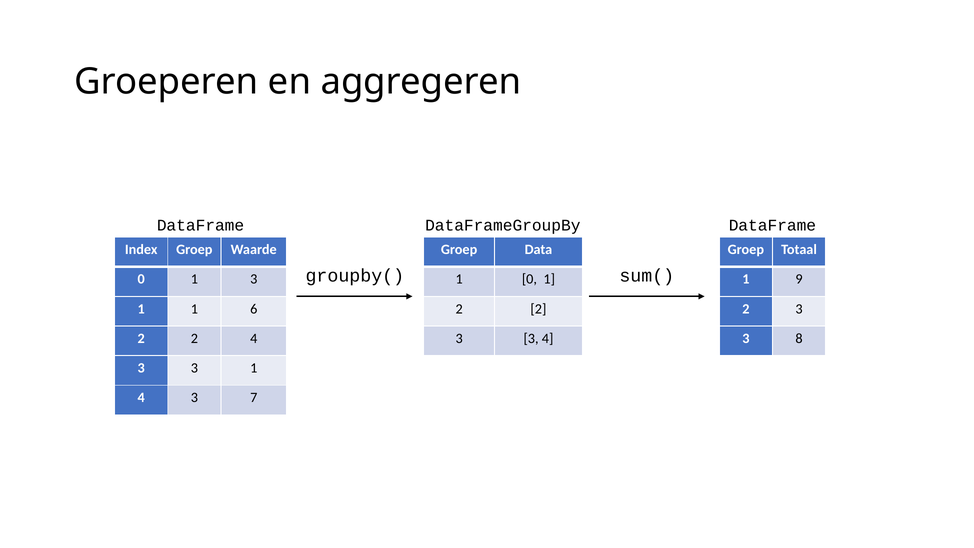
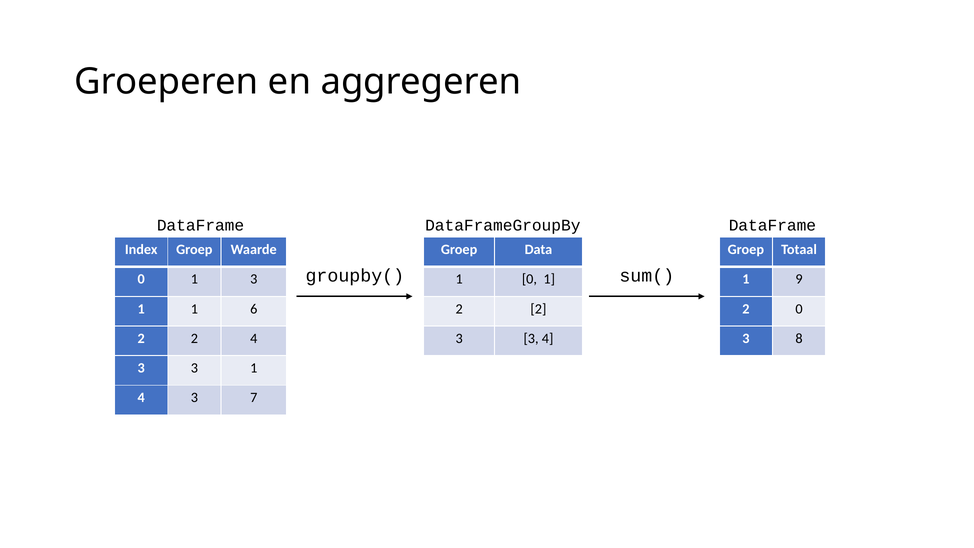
3: 3 -> 0 (799, 309)
